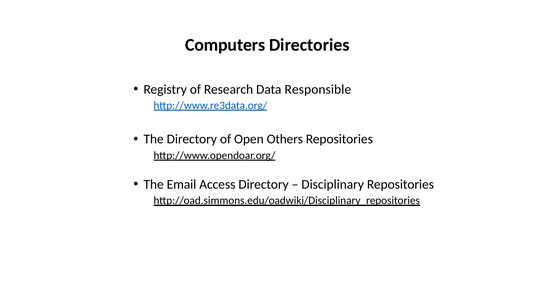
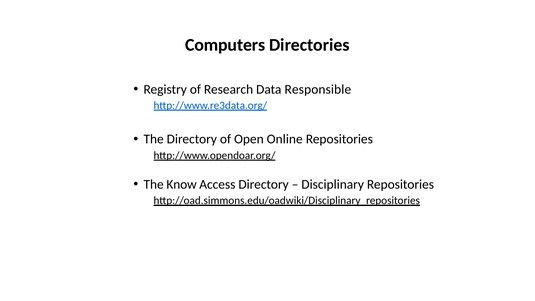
Others: Others -> Online (285, 139)
Email: Email -> Know (182, 184)
